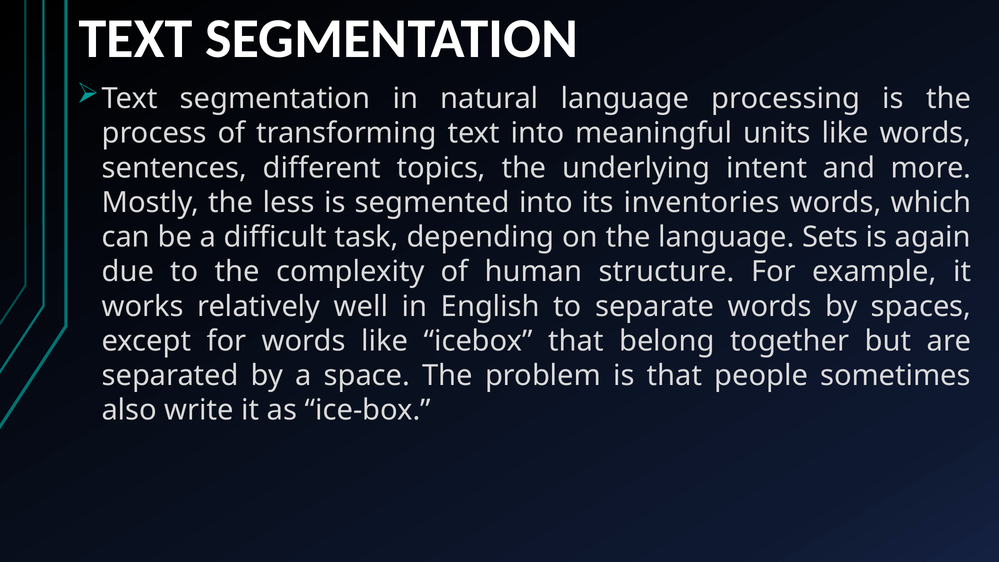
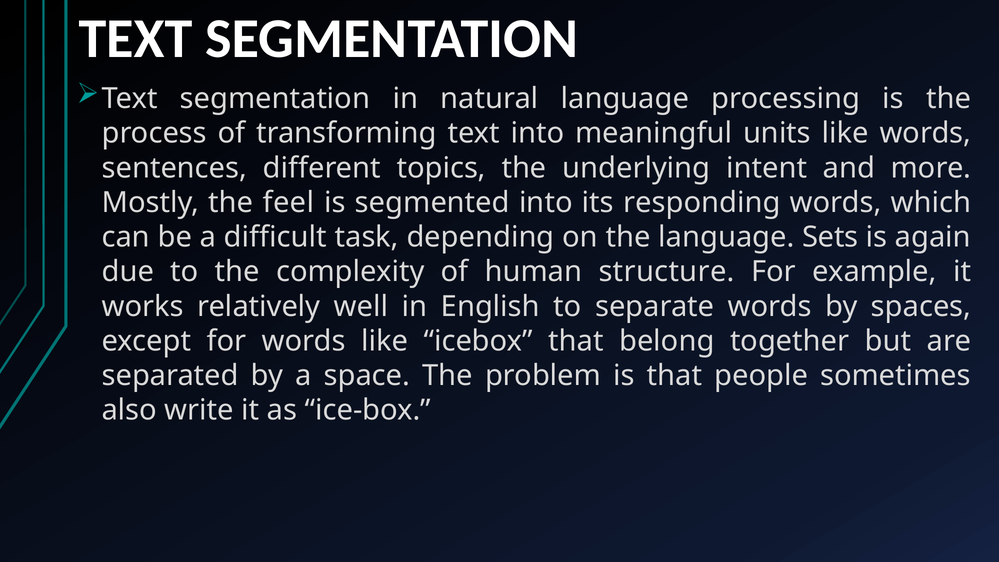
less: less -> feel (289, 203)
inventories: inventories -> responding (702, 203)
